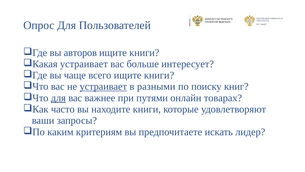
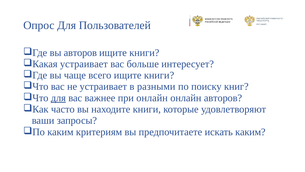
устраивает underline: present -> none (103, 86)
при путями: путями -> онлайн (152, 98)
онлайн товарах: товарах -> авторов (223, 98)
искать лидер: лидер -> каким (250, 132)
